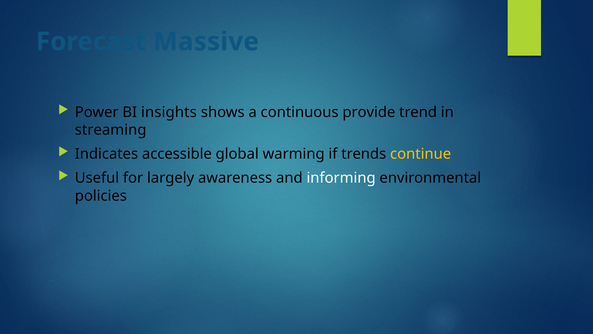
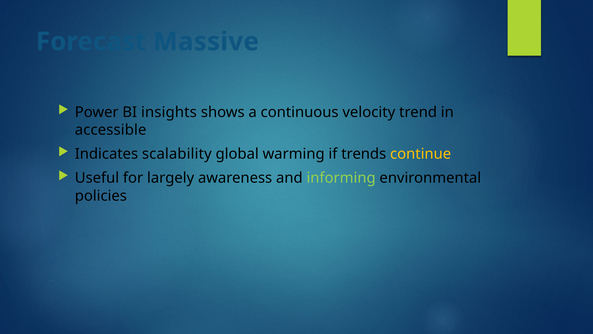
provide: provide -> velocity (369, 112)
streaming: streaming -> accessible (111, 130)
accessible: accessible -> scalability (177, 154)
informing colour: white -> light green (341, 178)
